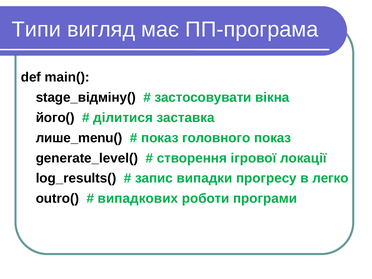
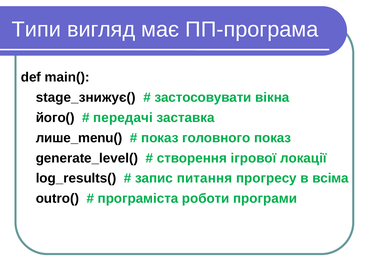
stage_відміну(: stage_відміну( -> stage_знижує( (86, 97)
ділитися: ділитися -> передачі (123, 118)
випадки: випадки -> питання (204, 178)
легко: легко -> всіма (330, 178)
випадкових: випадкових -> програміста (138, 199)
